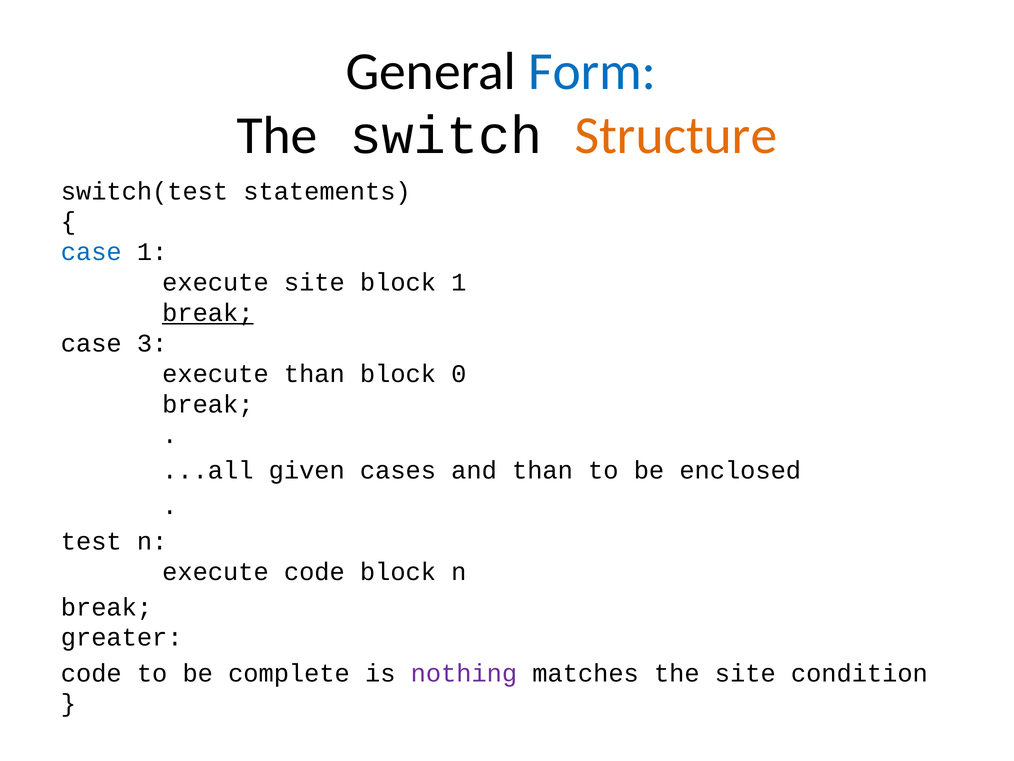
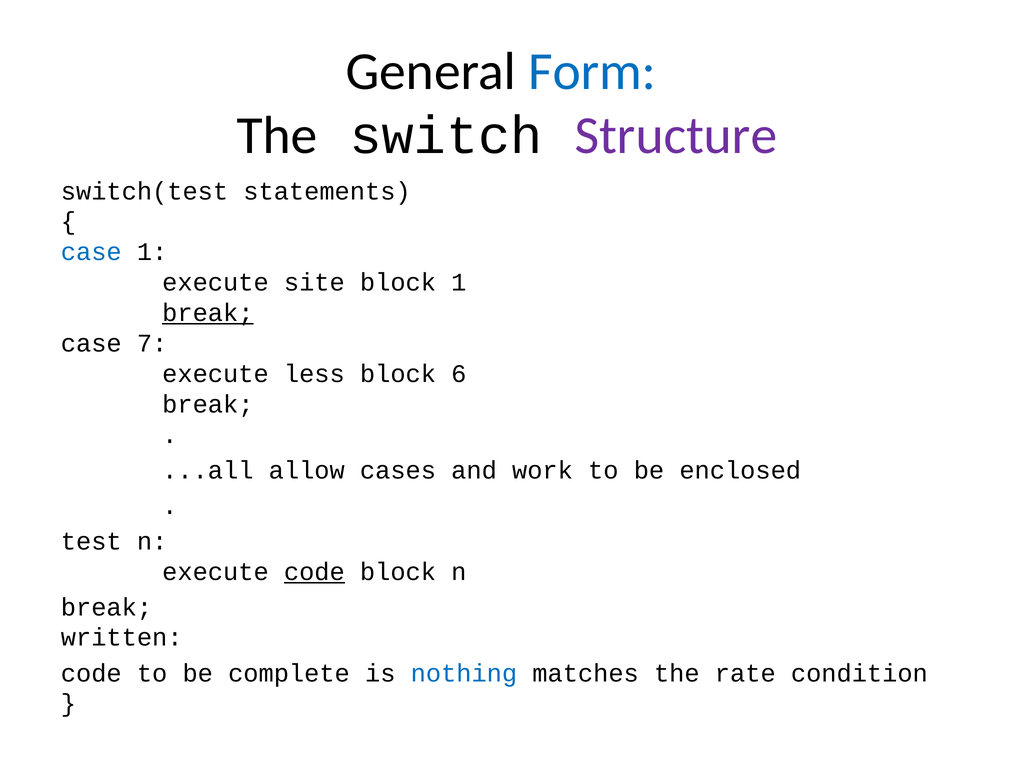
Structure colour: orange -> purple (676, 136)
3: 3 -> 7 (152, 343)
execute than: than -> less (314, 374)
0: 0 -> 6 (459, 374)
given: given -> allow (307, 470)
and than: than -> work (542, 470)
code underline: none -> present (314, 571)
greater: greater -> written (122, 637)
nothing colour: purple -> blue (464, 673)
the site: site -> rate (745, 673)
